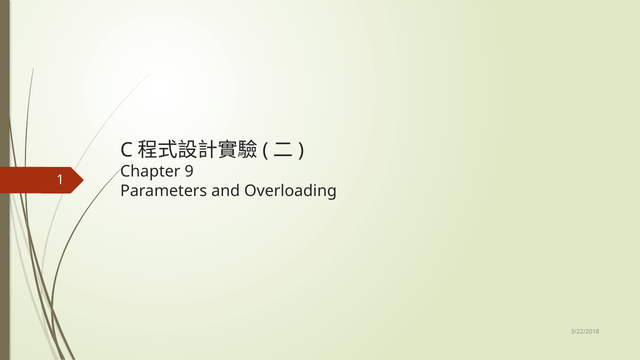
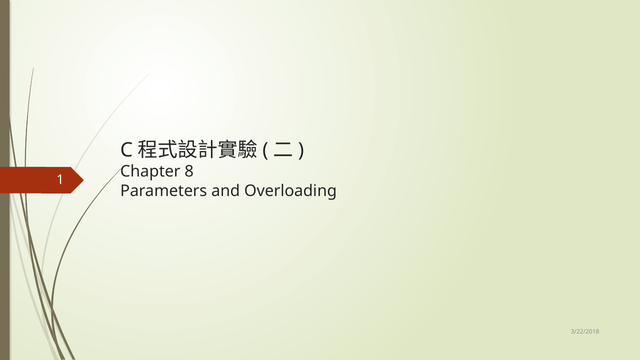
9: 9 -> 8 (189, 172)
